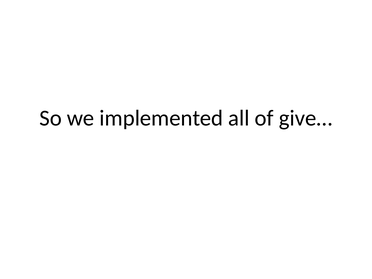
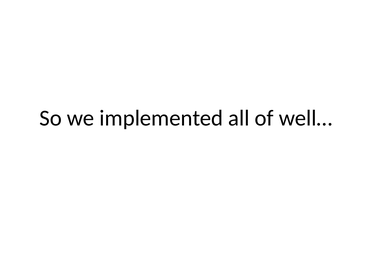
give…: give… -> well… (306, 118)
